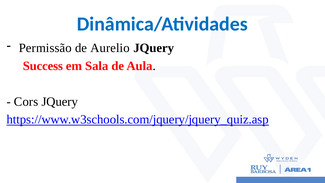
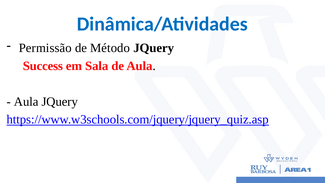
Aurelio: Aurelio -> Método (110, 48)
Cors: Cors -> Aula (26, 102)
